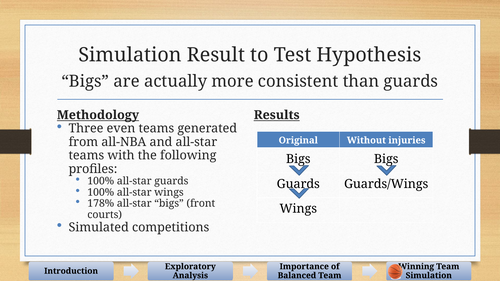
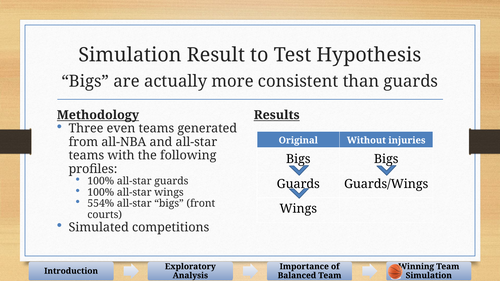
178%: 178% -> 554% (101, 204)
